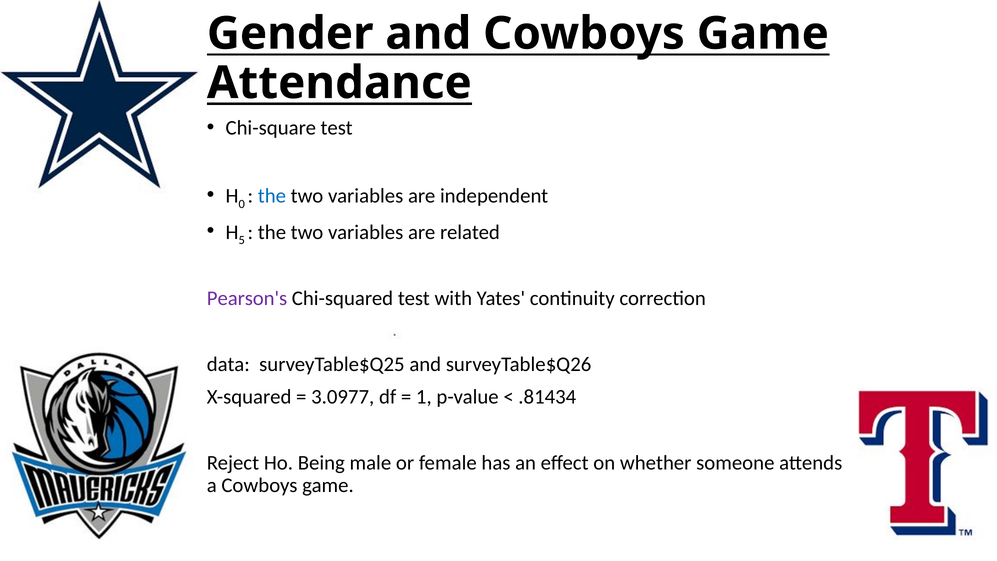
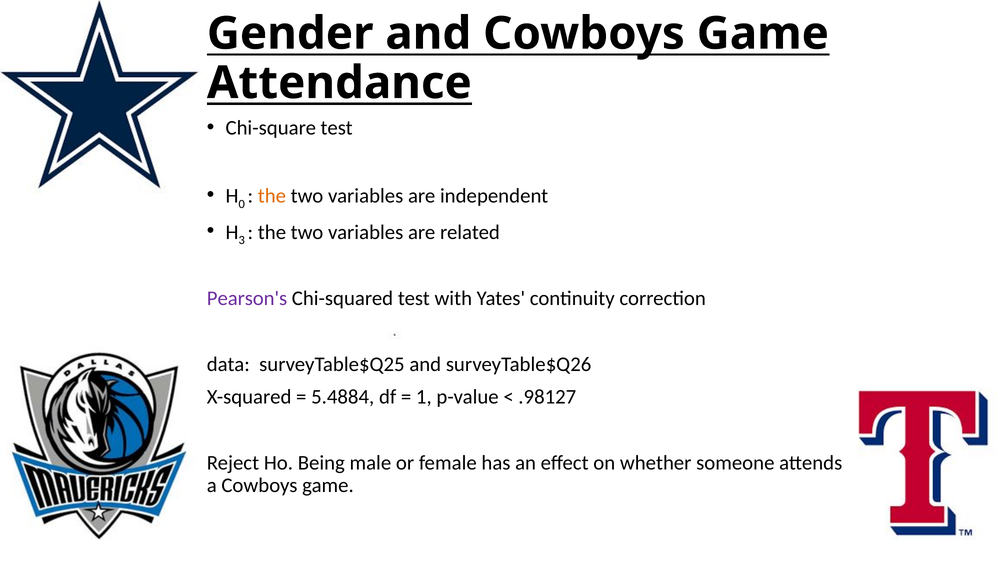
the colour: blue -> orange (272, 196)
5: 5 -> 3 (242, 240)
3.0977: 3.0977 -> 5.4884 (343, 397)
.81434: .81434 -> .98127 (547, 397)
